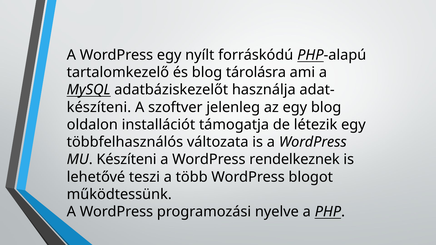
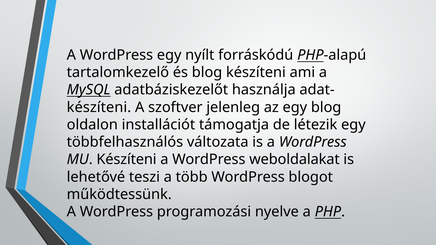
blog tárolásra: tárolásra -> készíteni (256, 72)
rendelkeznek: rendelkeznek -> weboldalakat (294, 160)
